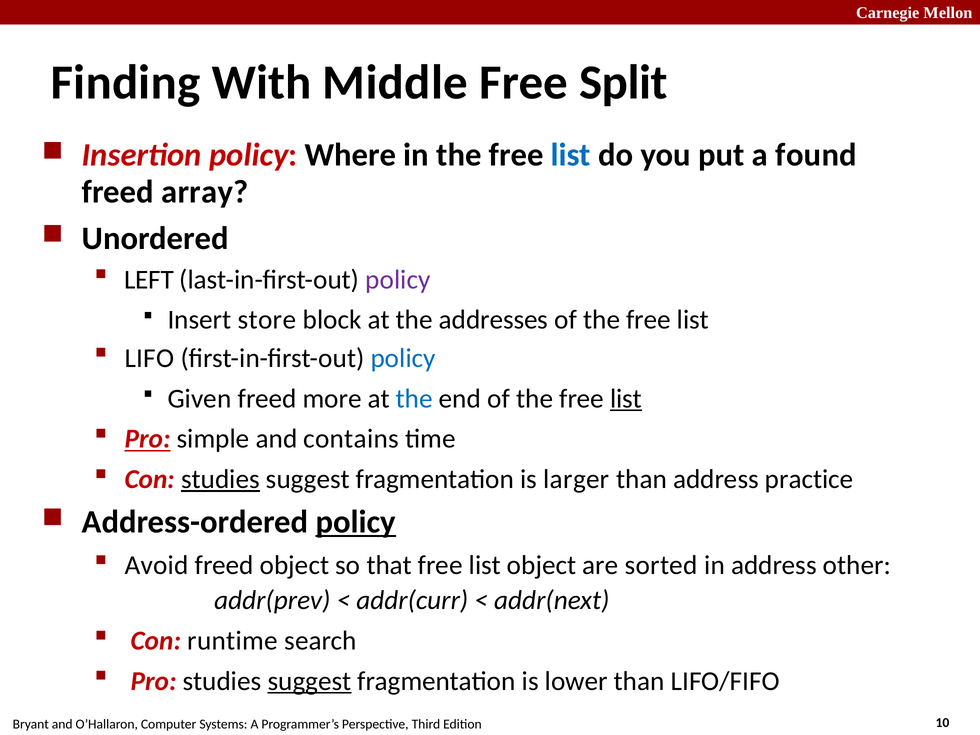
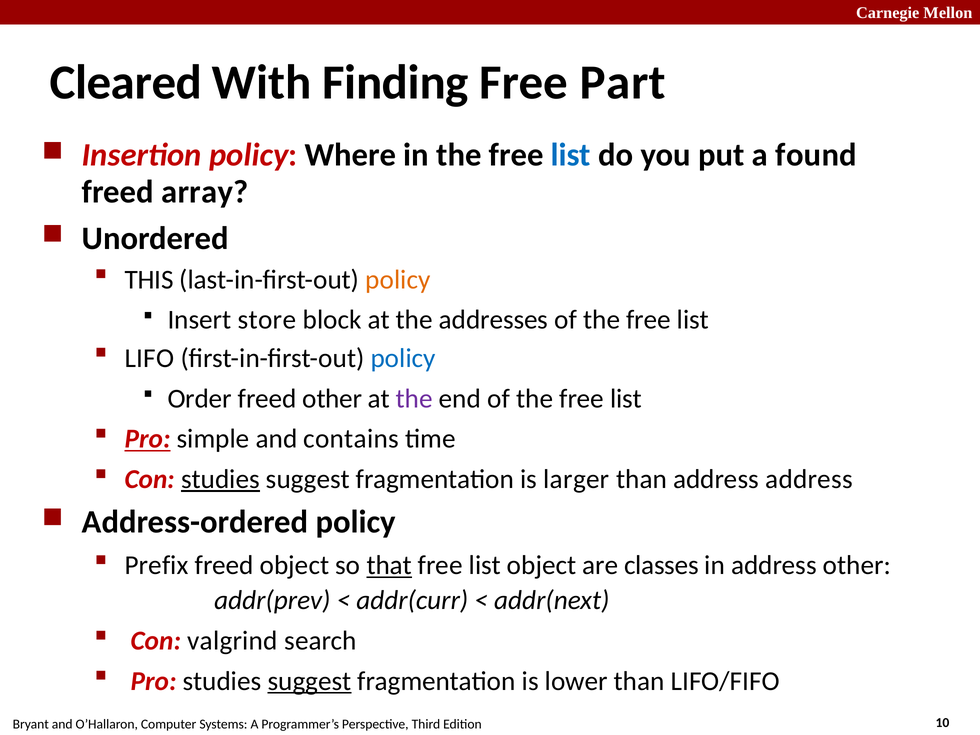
Finding: Finding -> Cleared (126, 83)
Middle: Middle -> Finding (396, 83)
Split: Split -> Part (623, 83)
LEFT: LEFT -> THIS (149, 280)
policy colour: purple -> orange (398, 280)
Given: Given -> Order (200, 399)
freed more: more -> other (332, 399)
the colour: blue -> purple (414, 399)
list underline: present -> none (626, 399)
address practice: practice -> address (809, 479)
policy underline: present -> none (356, 522)
Avoid: Avoid -> Prefix (157, 565)
that underline: none -> present (389, 565)
sorted: sorted -> classes (661, 565)
runtime: runtime -> valgrind (232, 641)
